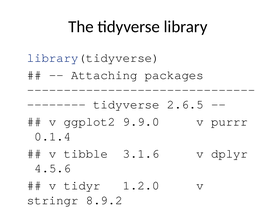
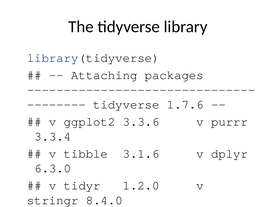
2.6.5: 2.6.5 -> 1.7.6 (185, 105)
9.9.0: 9.9.0 -> 3.3.6 (141, 122)
0.1.4: 0.1.4 -> 3.3.4 (53, 136)
4.5.6: 4.5.6 -> 6.3.0 (53, 168)
8.9.2: 8.9.2 -> 8.4.0 (104, 200)
